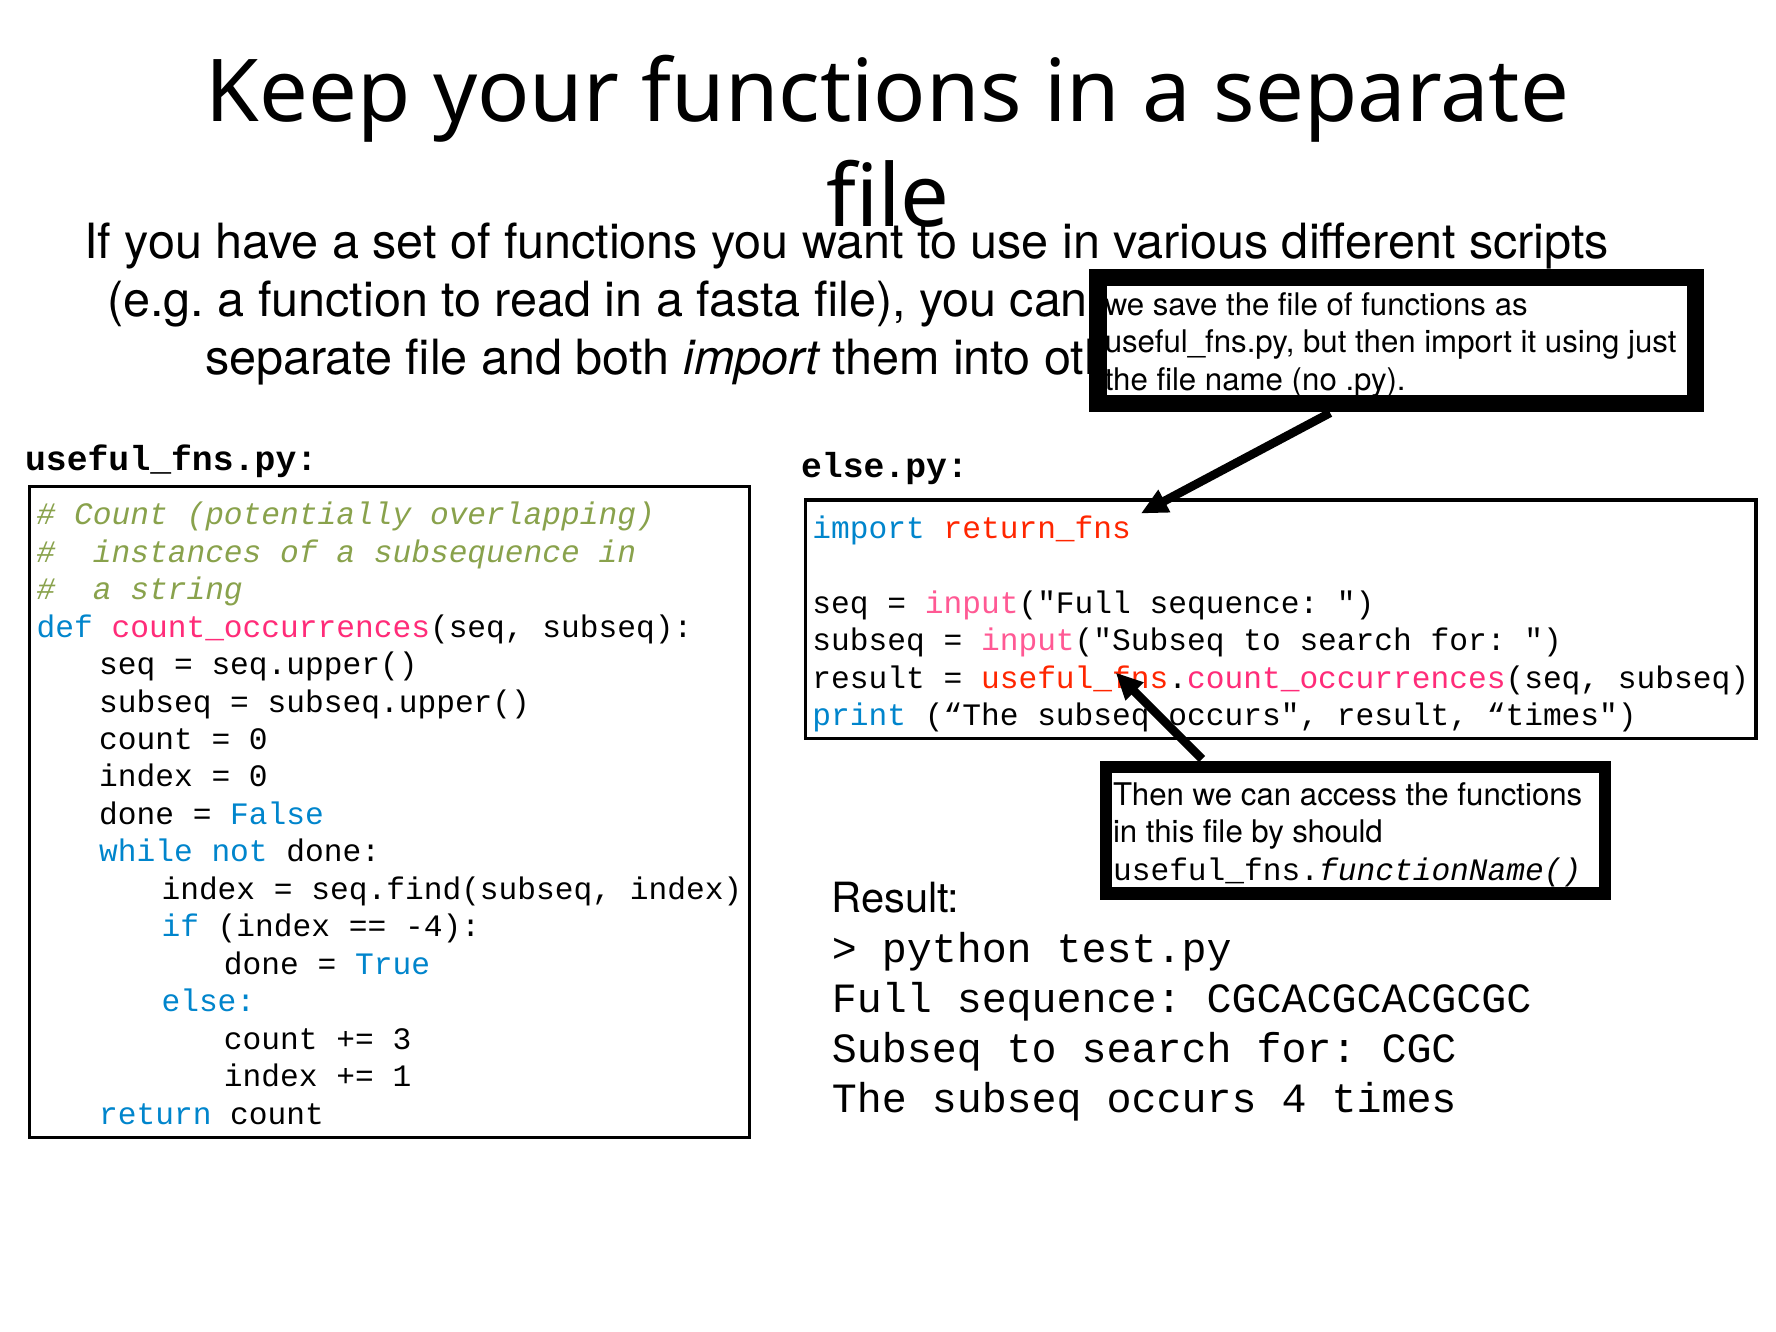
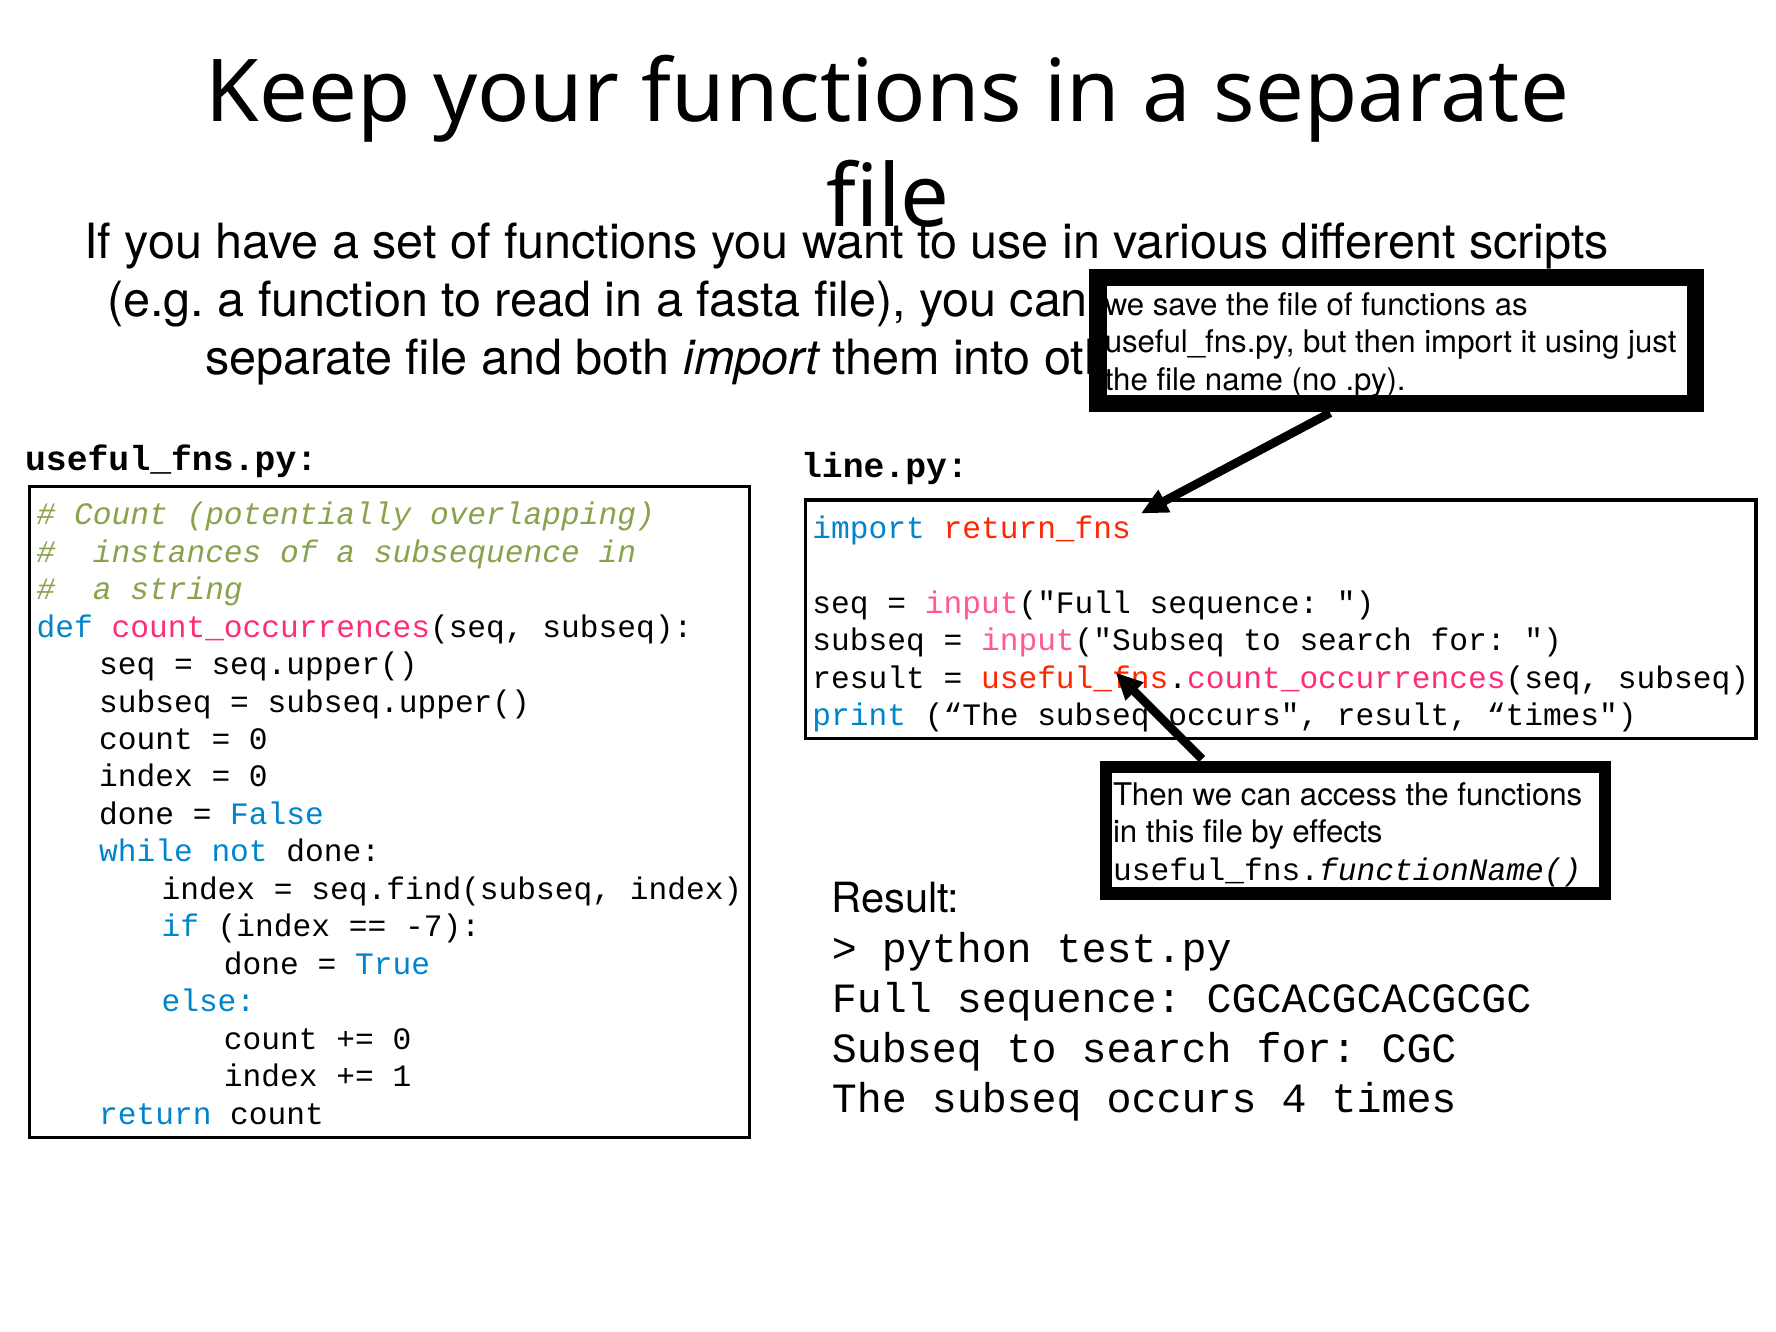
else.py: else.py -> line.py (884, 466)
should: should -> effects (1337, 833)
-4: -4 -> -7 (443, 927)
3: 3 -> 0 (402, 1039)
